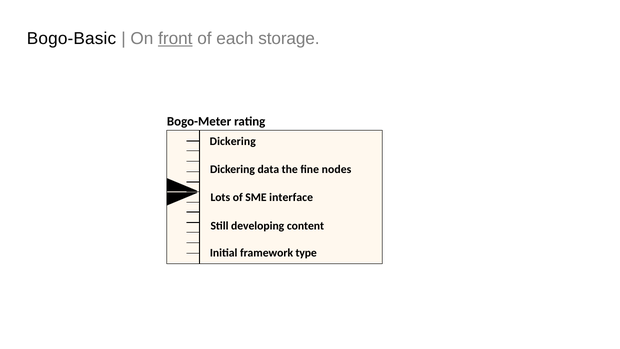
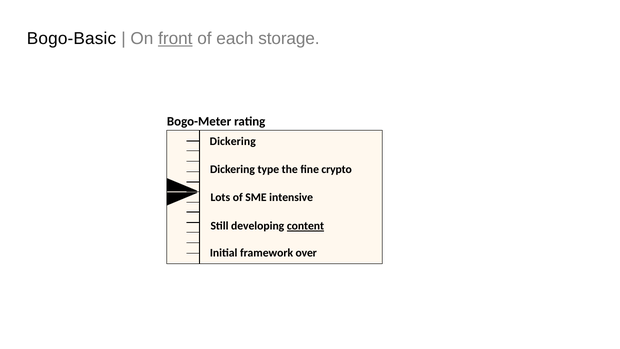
data: data -> type (268, 169)
nodes: nodes -> crypto (337, 169)
interface: interface -> intensive (291, 197)
content underline: none -> present (305, 226)
type: type -> over (306, 253)
